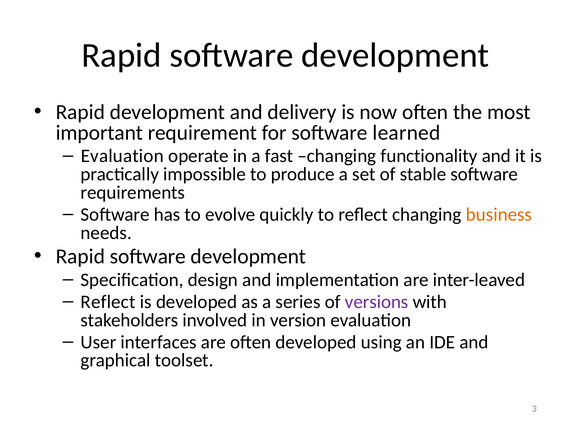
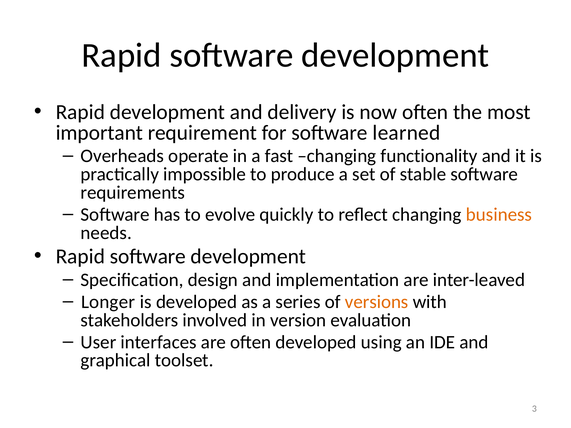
Evaluation: Evaluation -> Overheads (122, 156)
Reflect: Reflect -> Longer (108, 302)
versions colour: purple -> orange (377, 302)
